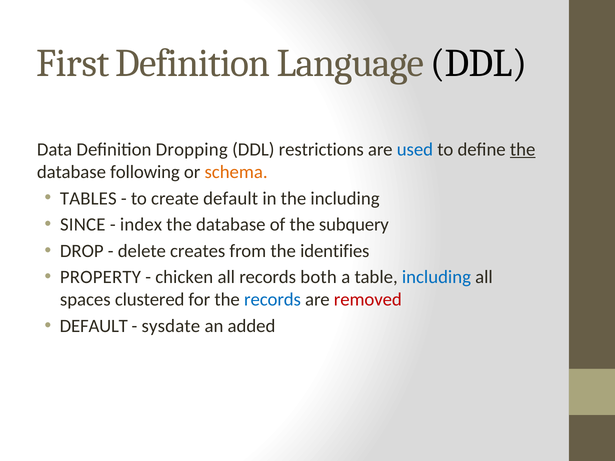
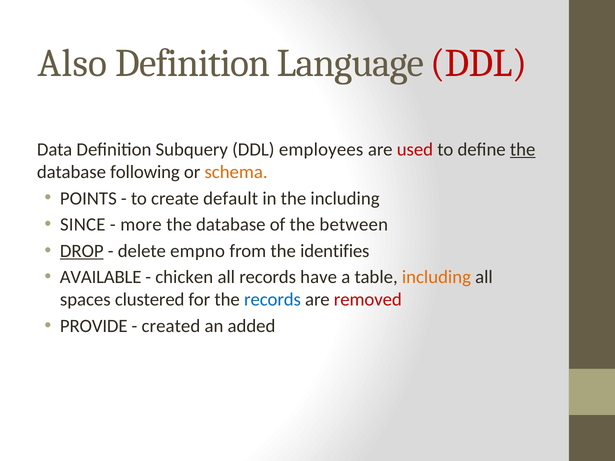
First: First -> Also (73, 63)
DDL colour: black -> red (479, 63)
Dropping: Dropping -> Subquery (192, 150)
restrictions: restrictions -> employees (321, 150)
used colour: blue -> red (415, 150)
TABLES: TABLES -> POINTS (88, 198)
index: index -> more (141, 225)
subquery: subquery -> between (354, 225)
DROP underline: none -> present (82, 251)
creates: creates -> empno (198, 251)
PROPERTY: PROPERTY -> AVAILABLE (101, 277)
both: both -> have (319, 277)
including colour: blue -> orange (436, 277)
DEFAULT: DEFAULT -> PROVIDE (94, 326)
sysdate: sysdate -> created (171, 326)
